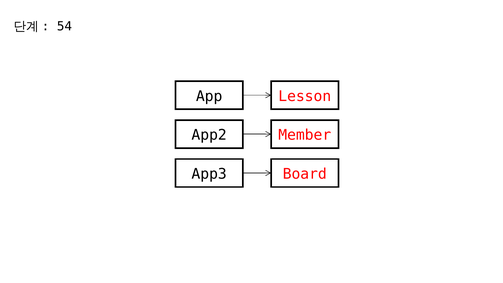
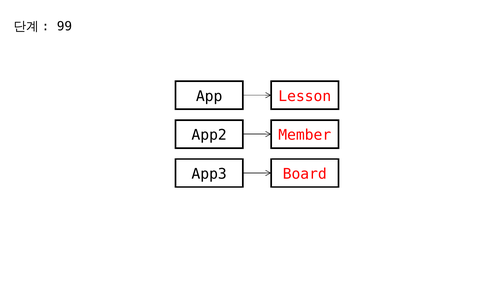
54: 54 -> 99 (64, 26)
